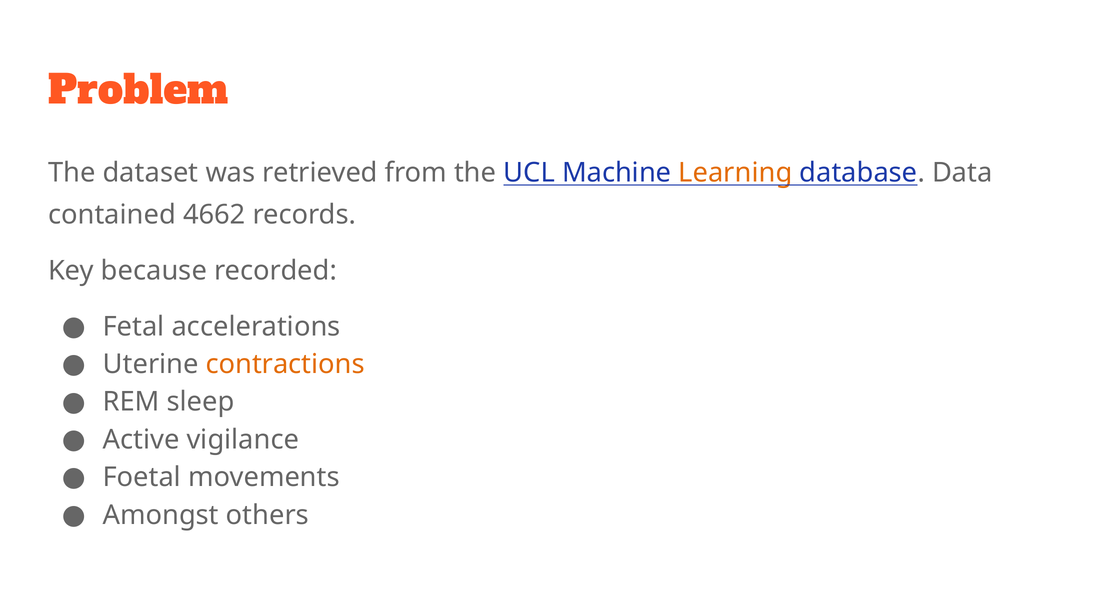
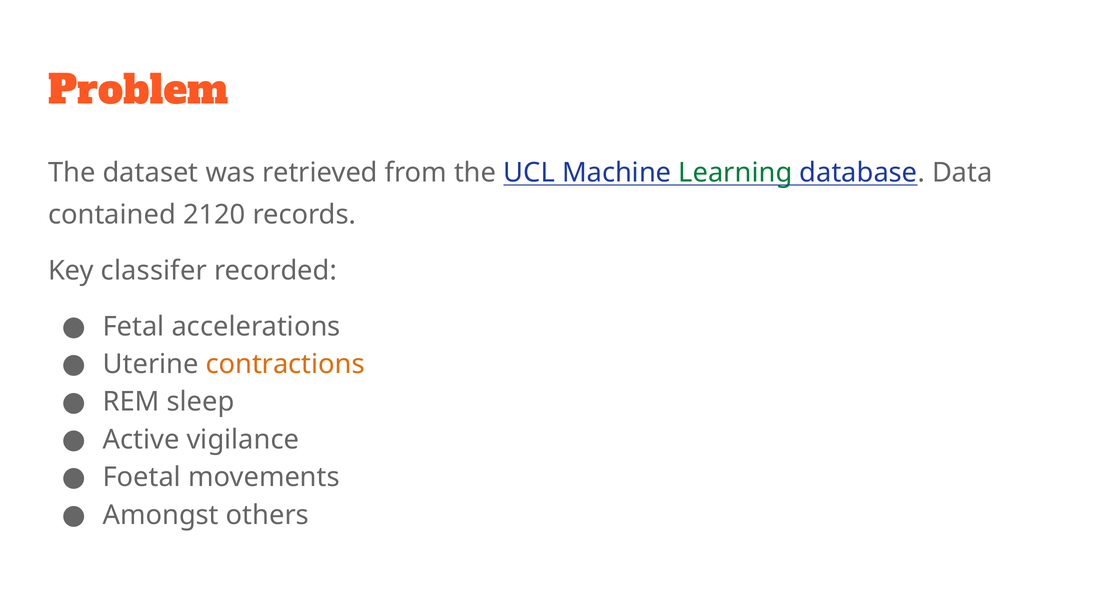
Learning colour: orange -> green (735, 173)
4662: 4662 -> 2120 (214, 215)
because: because -> classifer (154, 271)
